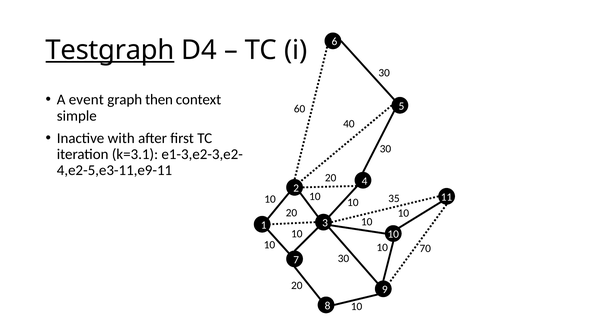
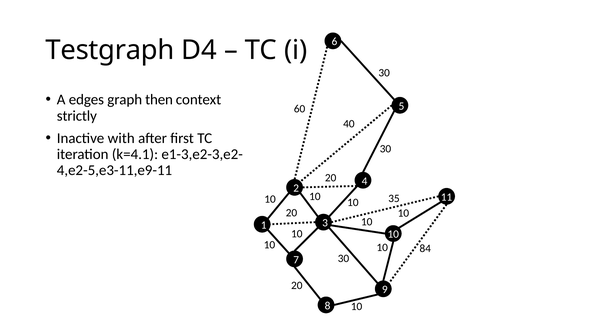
Testgraph underline: present -> none (110, 50)
event: event -> edges (86, 100)
simple: simple -> strictly (77, 116)
k=3.1: k=3.1 -> k=4.1 (135, 154)
70: 70 -> 84 (425, 249)
